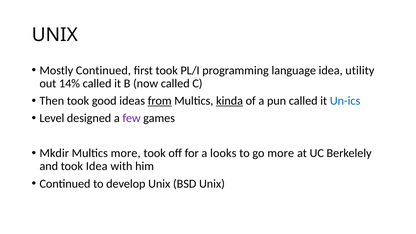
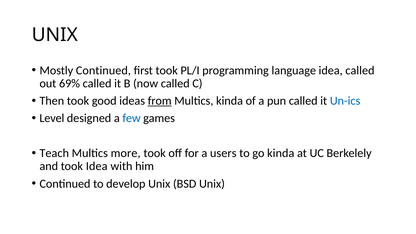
idea utility: utility -> called (360, 70)
14%: 14% -> 69% (70, 83)
kinda underline: present -> none (230, 101)
few colour: purple -> blue (132, 118)
Mkdir: Mkdir -> Teach (54, 153)
looks: looks -> users (223, 153)
go more: more -> kinda (281, 153)
